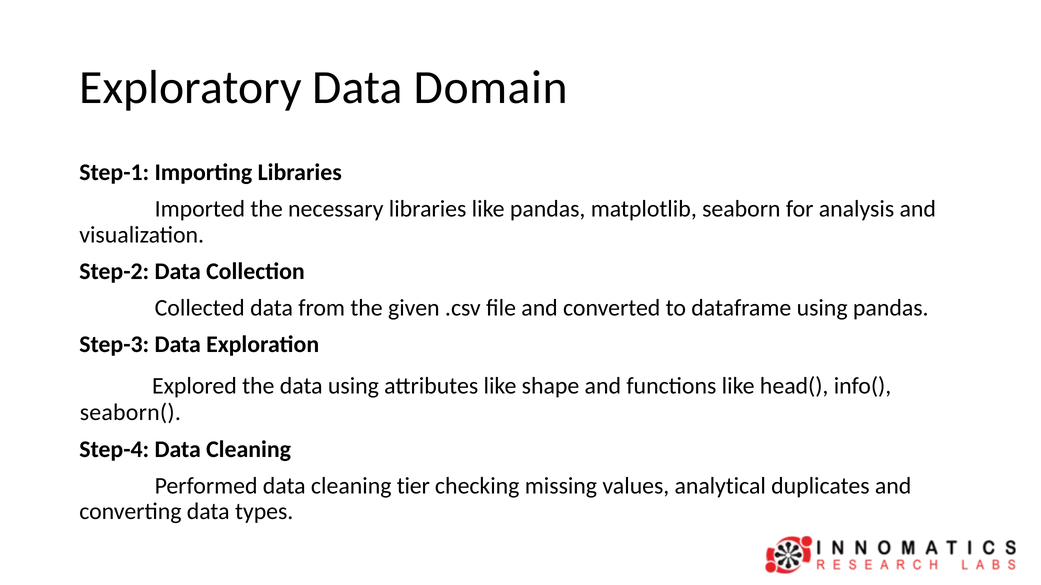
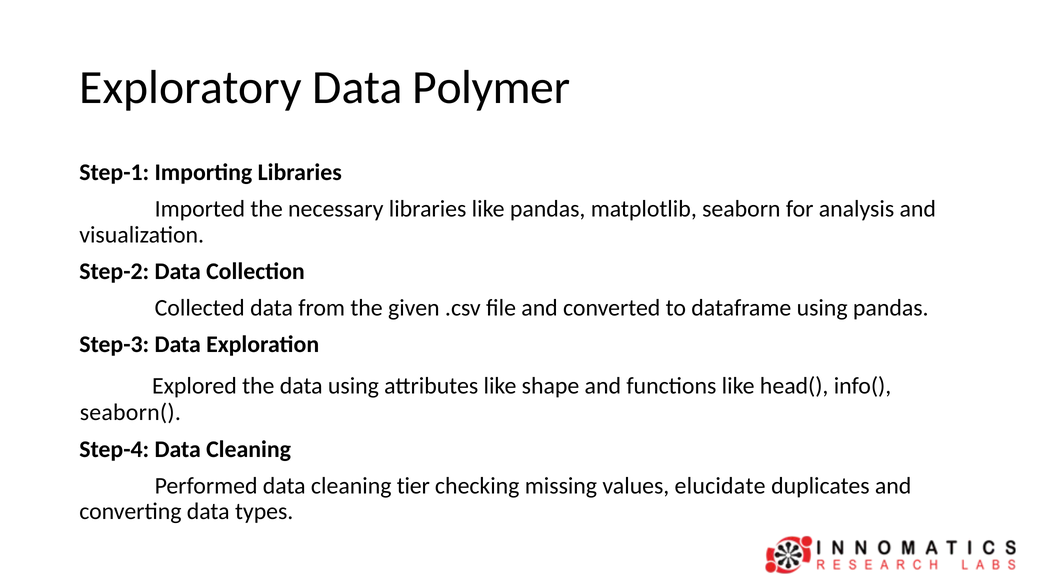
Domain: Domain -> Polymer (491, 87)
analytical: analytical -> elucidate (720, 486)
